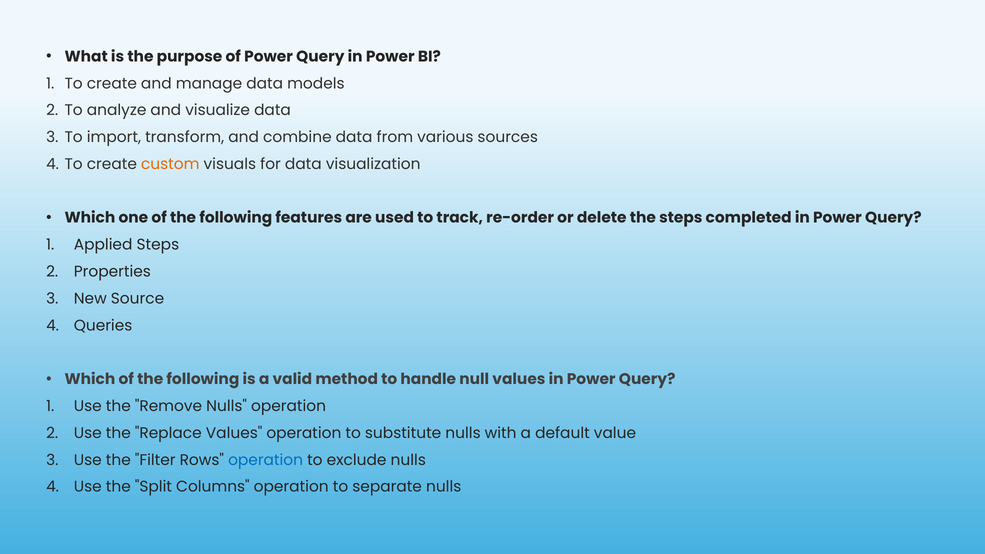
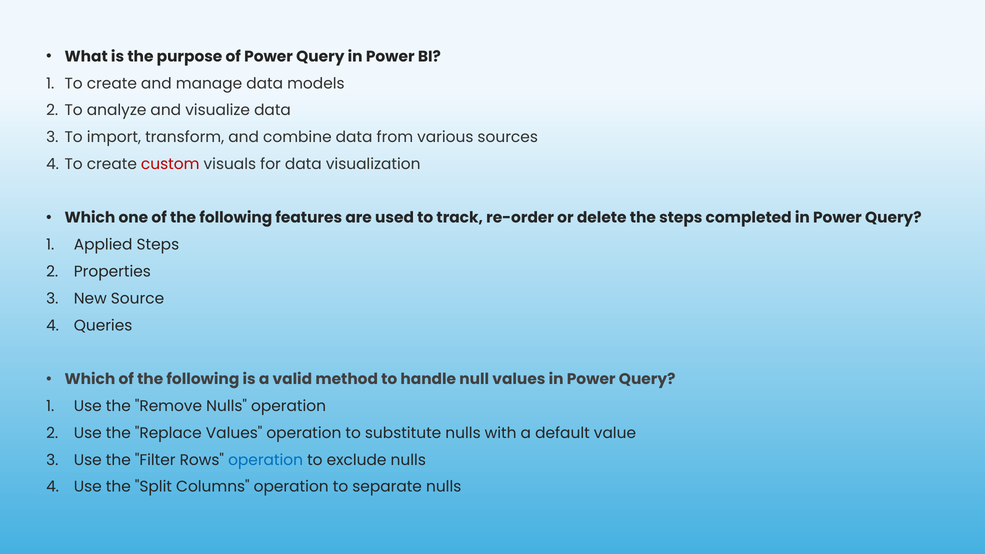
custom colour: orange -> red (170, 164)
